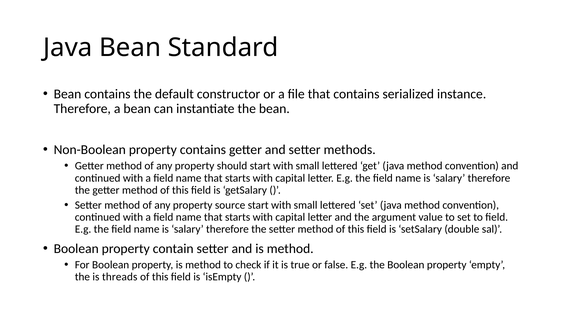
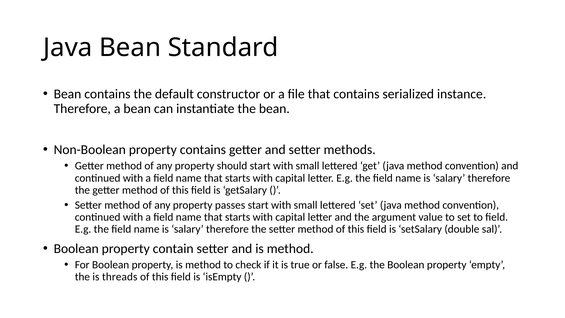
source: source -> passes (230, 205)
